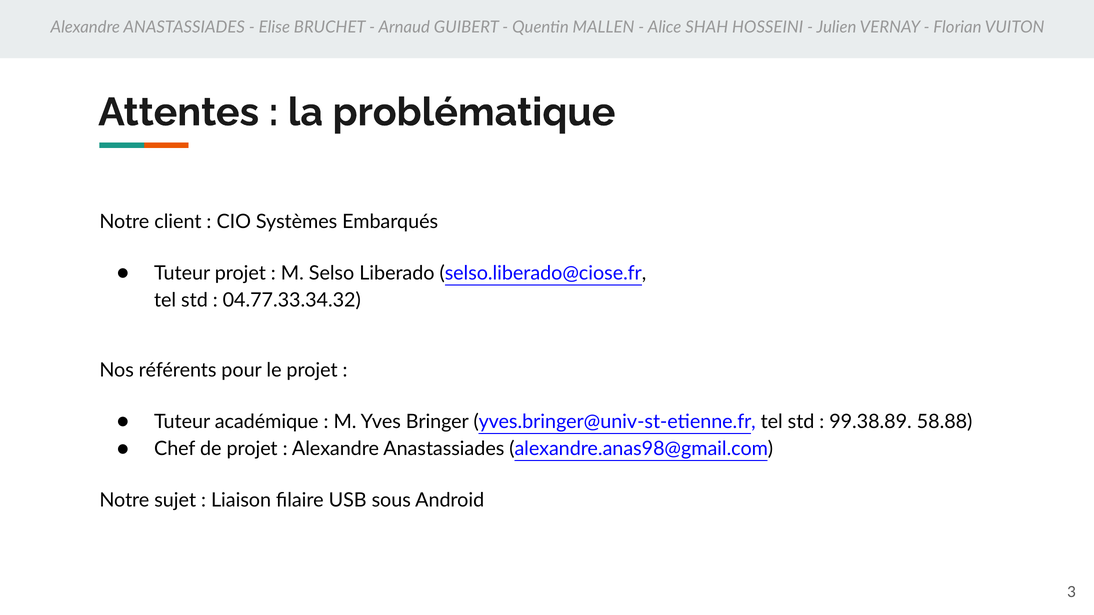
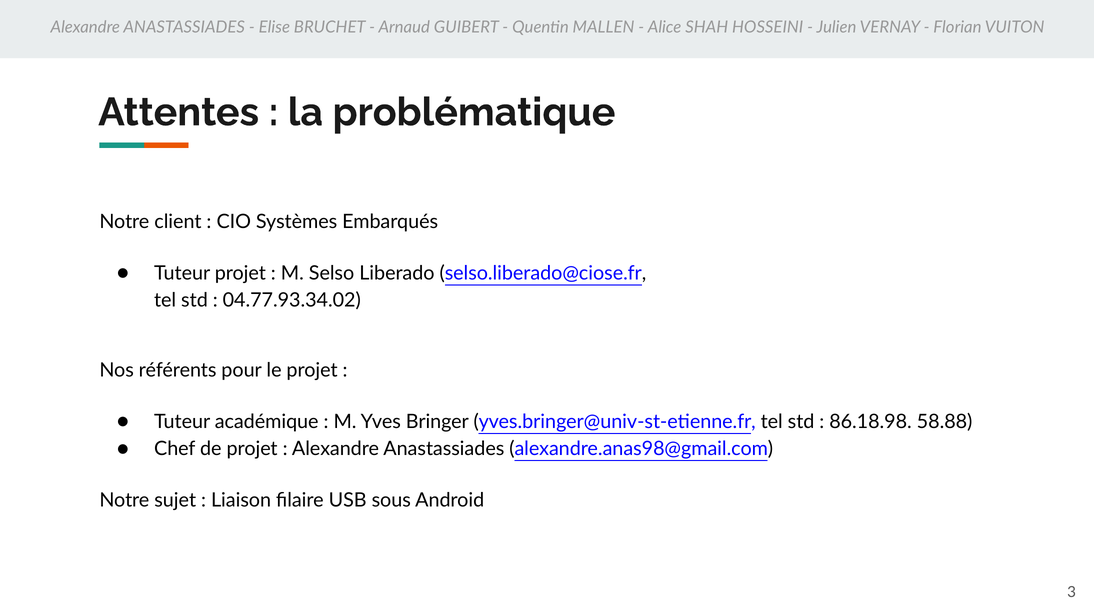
04.77.33.34.32: 04.77.33.34.32 -> 04.77.93.34.02 (292, 301)
99.38.89: 99.38.89 -> 86.18.98 (871, 422)
